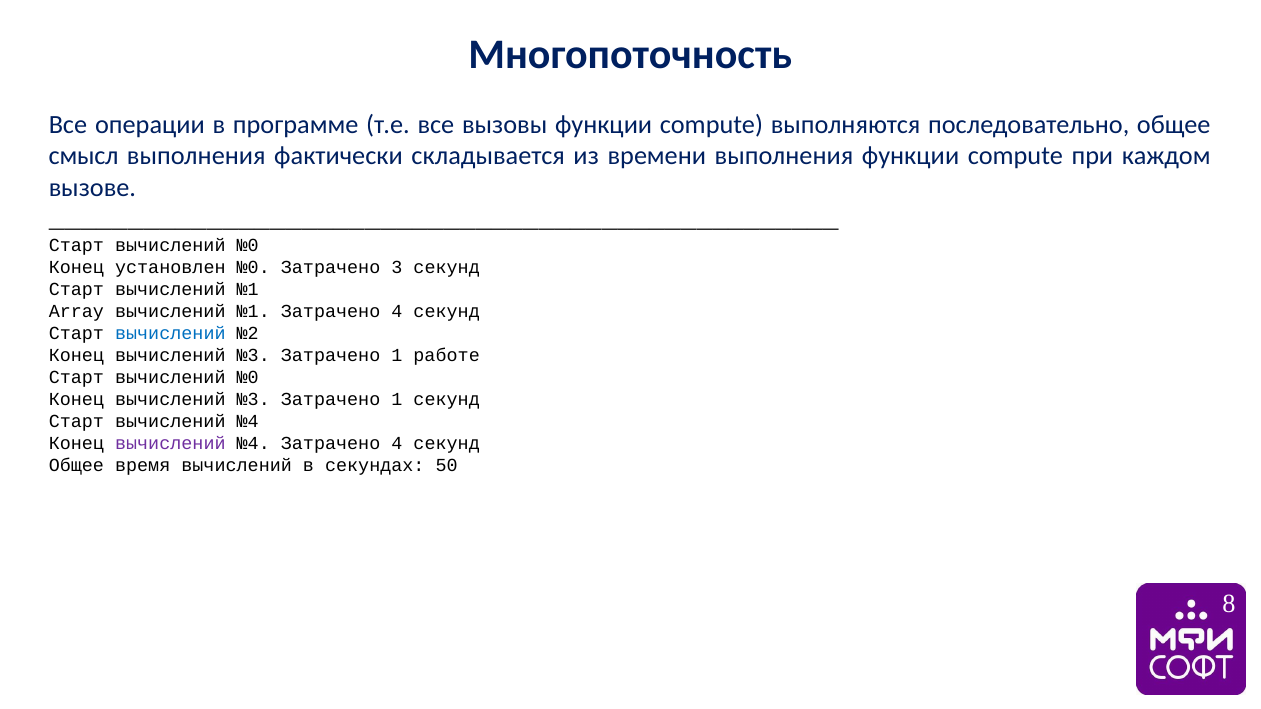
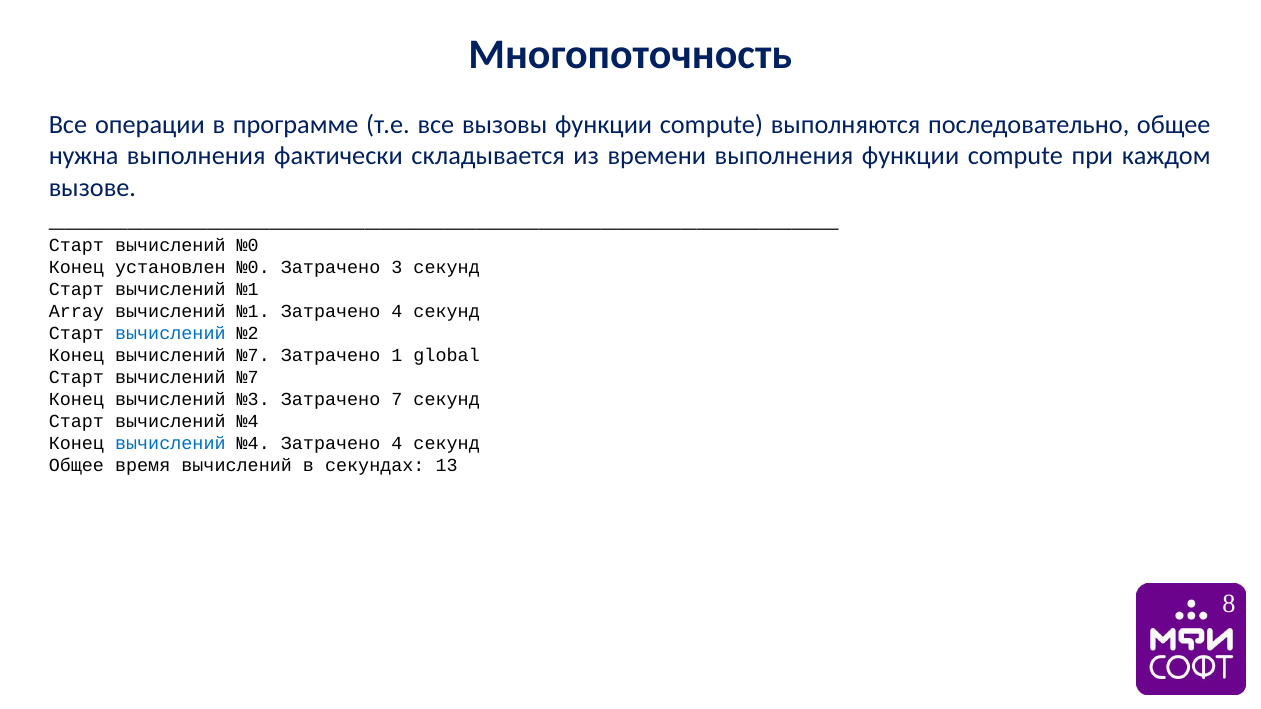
смысл: смысл -> нужна (84, 156)
№3: №3 -> №7 (253, 356)
работе: работе -> global (447, 356)
№0: №0 -> №7 (248, 378)
1: 1 -> 7 (397, 400)
вычислений colour: purple -> blue (170, 444)
50: 50 -> 13 (447, 466)
